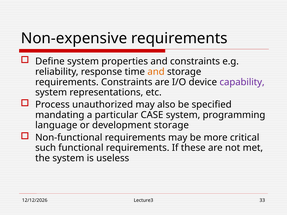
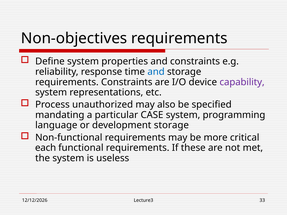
Non-expensive: Non-expensive -> Non-objectives (74, 38)
and colour: orange -> blue (156, 72)
such: such -> each (46, 148)
